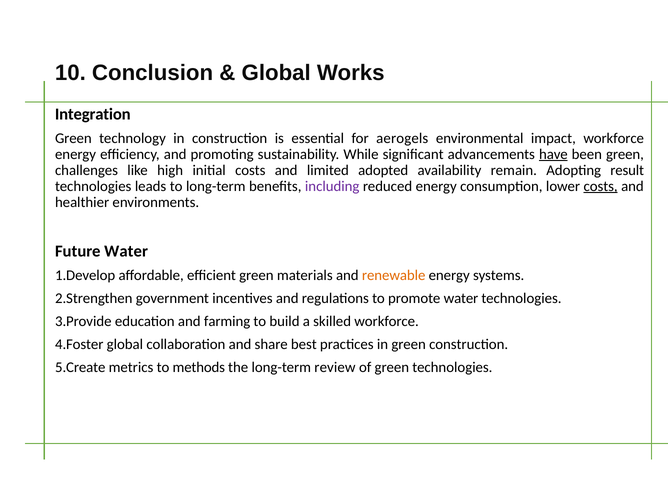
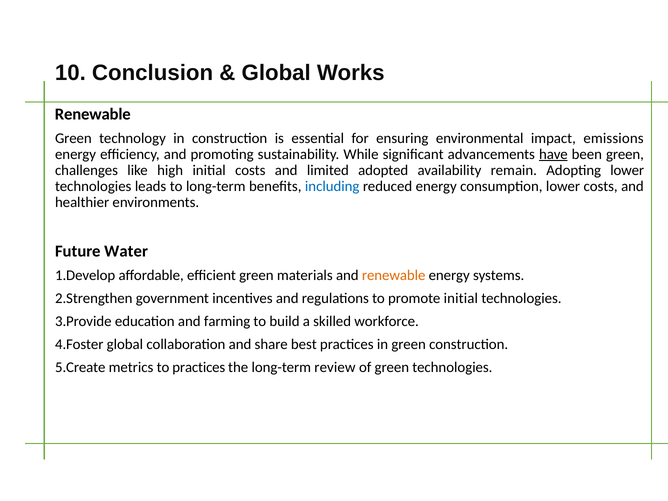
Integration: Integration -> Renewable (93, 114)
aerogels: aerogels -> ensuring (402, 138)
impact workforce: workforce -> emissions (614, 138)
Adopting result: result -> lower (627, 170)
including colour: purple -> blue (332, 186)
costs underline: present -> none (601, 186)
promote water: water -> initial (461, 298)
to methods: methods -> practices (199, 367)
